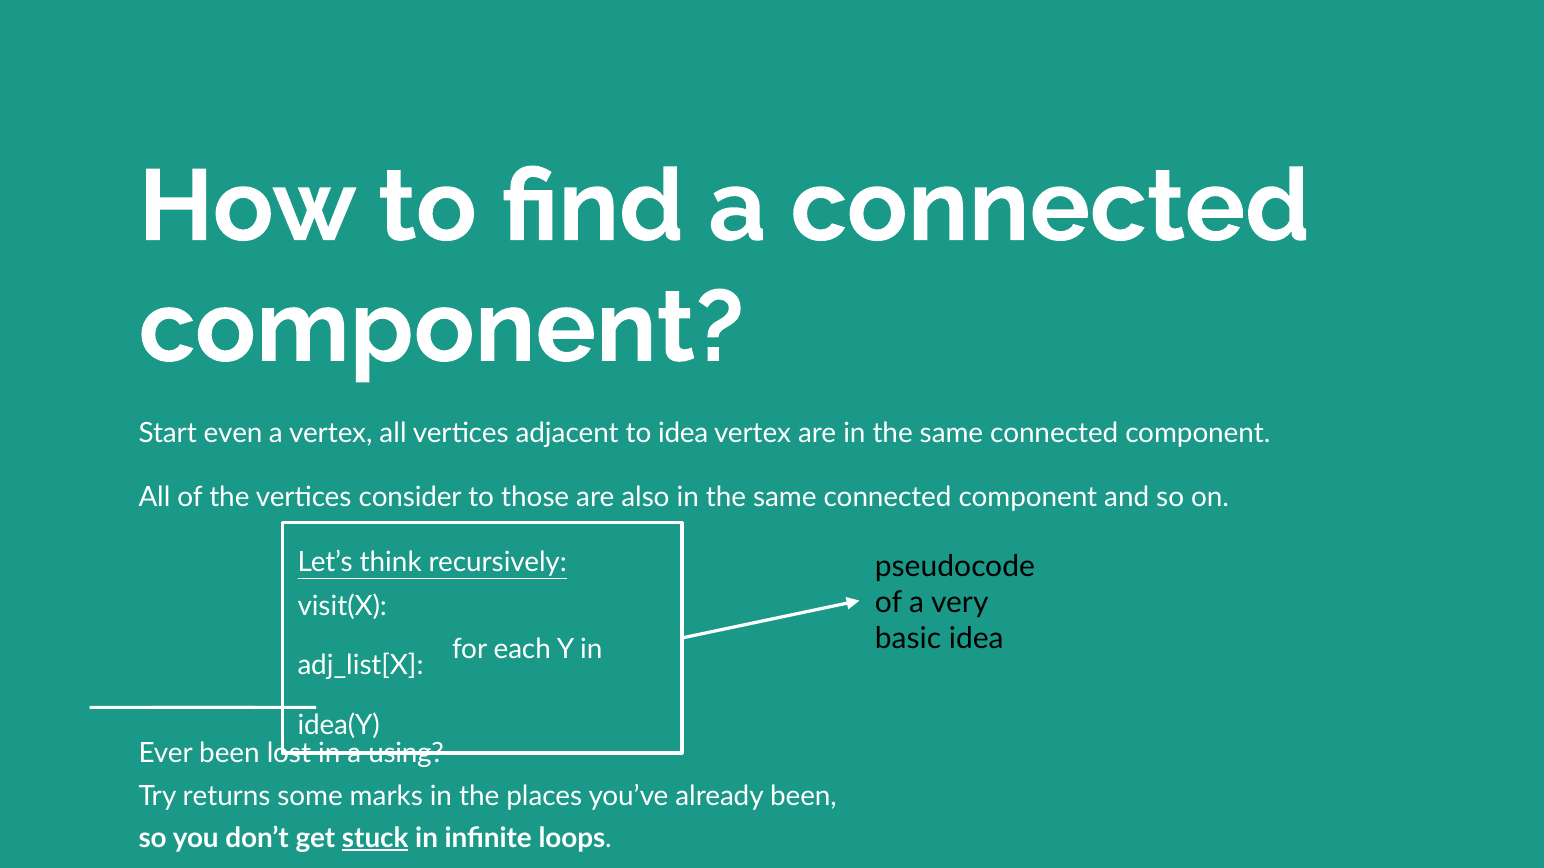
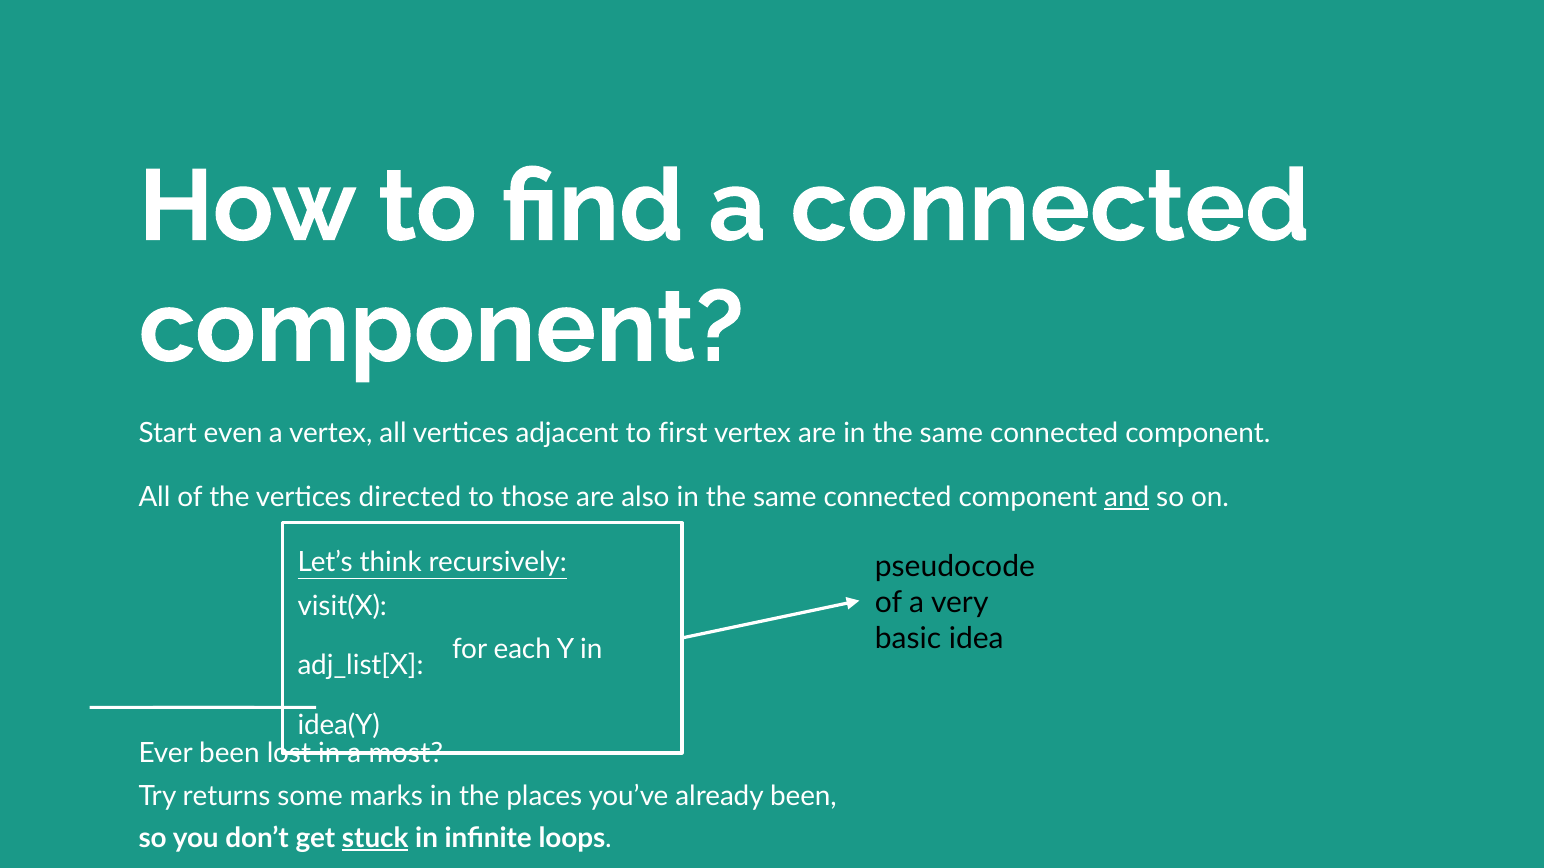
to idea: idea -> first (683, 434)
consider: consider -> directed (410, 498)
and underline: none -> present (1127, 498)
using: using -> most (406, 754)
